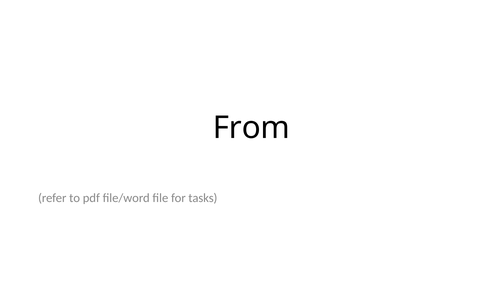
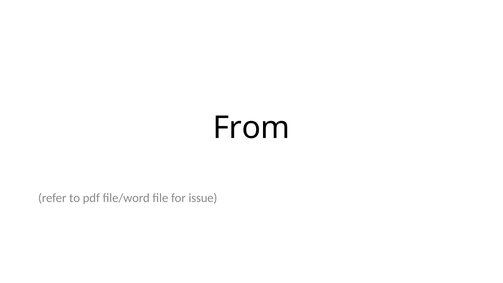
tasks: tasks -> issue (203, 198)
